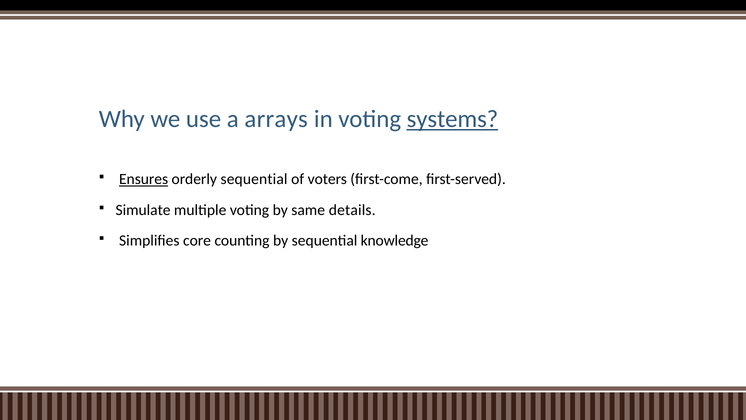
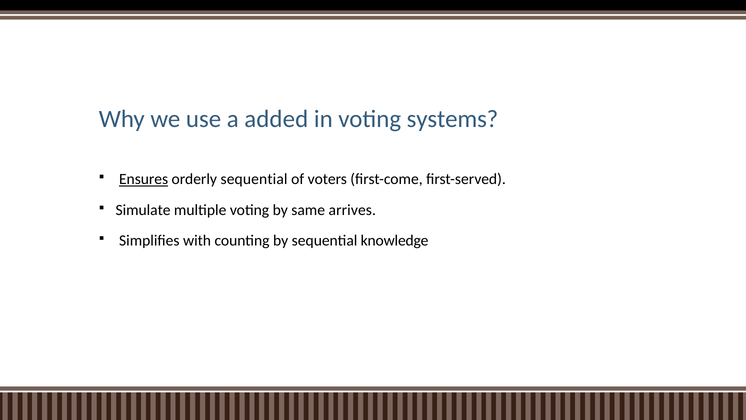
arrays: arrays -> added (276, 119)
systems underline: present -> none (452, 119)
details: details -> arrives (352, 210)
core: core -> with (197, 241)
